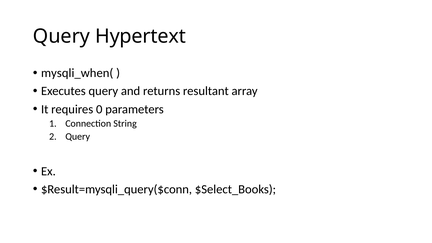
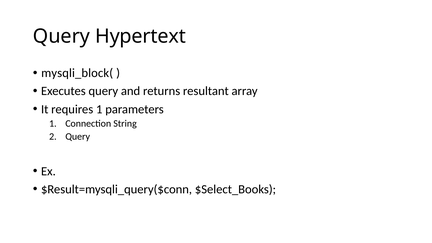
mysqli_when(: mysqli_when( -> mysqli_block( (77, 73)
requires 0: 0 -> 1 (99, 109)
